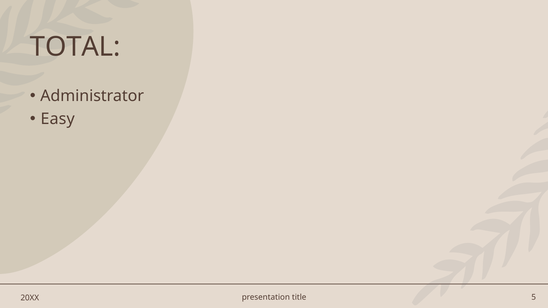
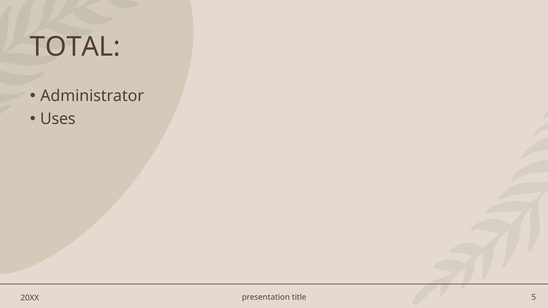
Easy: Easy -> Uses (58, 119)
